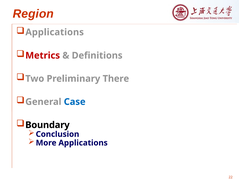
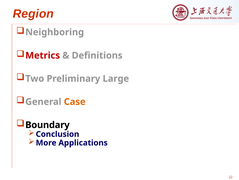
Applications: Applications -> Neighboring (55, 32)
There: There -> Large (116, 78)
Case colour: blue -> orange (75, 101)
